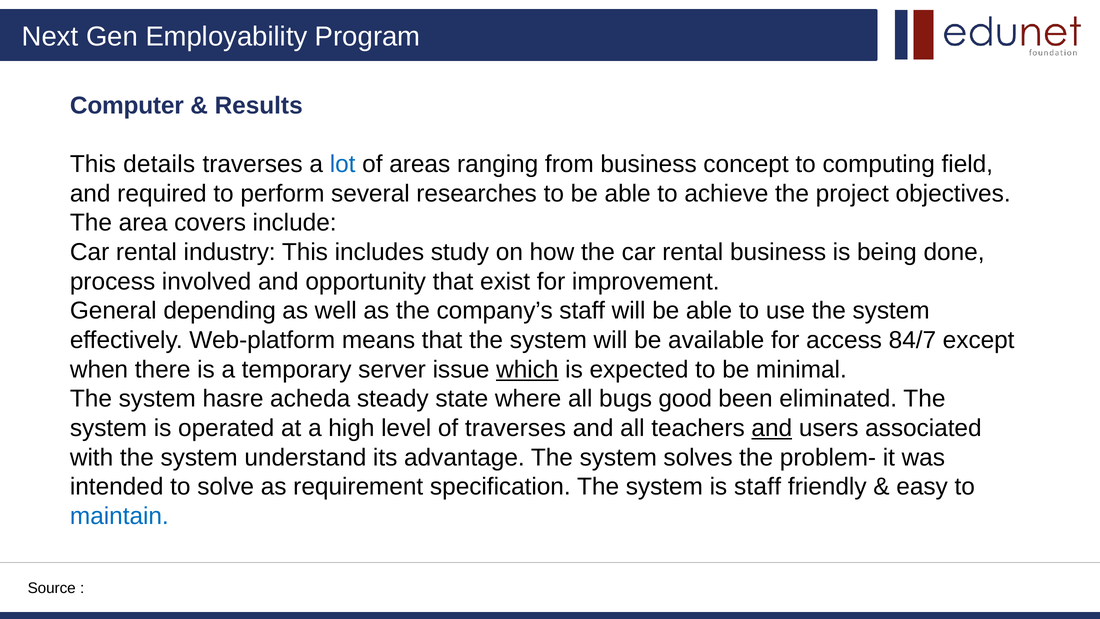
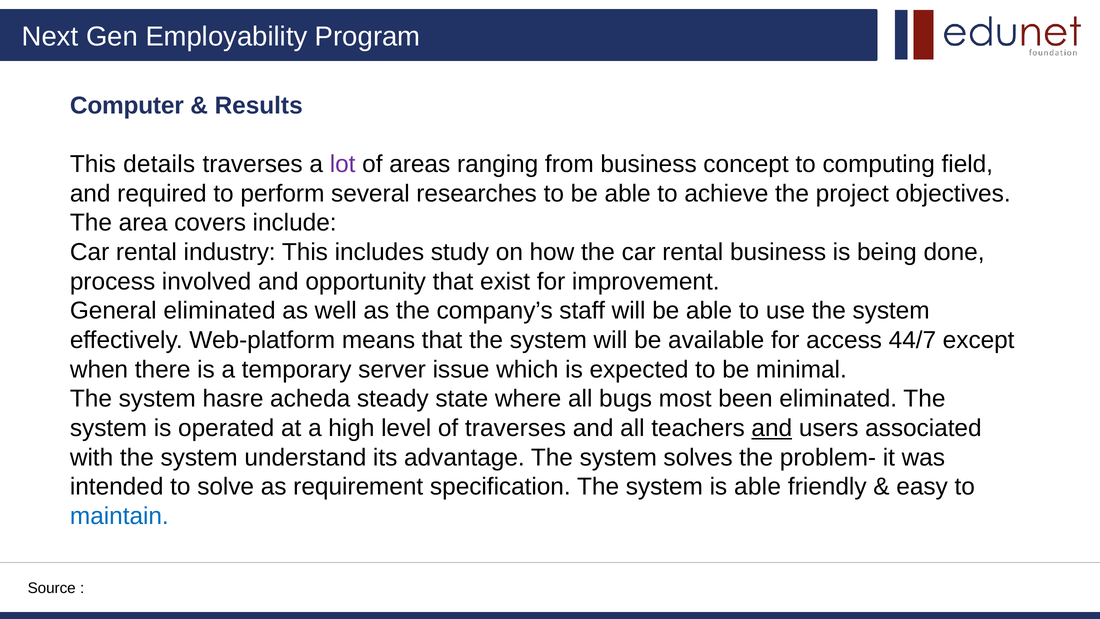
lot colour: blue -> purple (343, 164)
General depending: depending -> eliminated (220, 311)
84/7: 84/7 -> 44/7 (912, 340)
which underline: present -> none (527, 369)
good: good -> most (685, 399)
is staff: staff -> able (758, 487)
